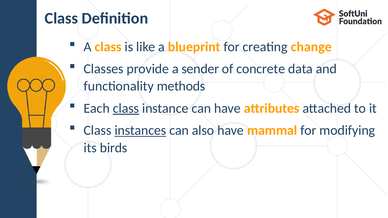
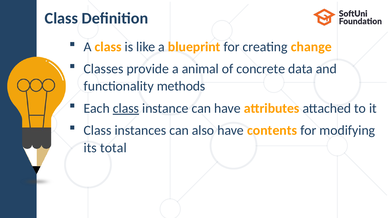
sender: sender -> animal (200, 69)
instances underline: present -> none (140, 131)
mammal: mammal -> contents (272, 131)
birds: birds -> total (113, 148)
